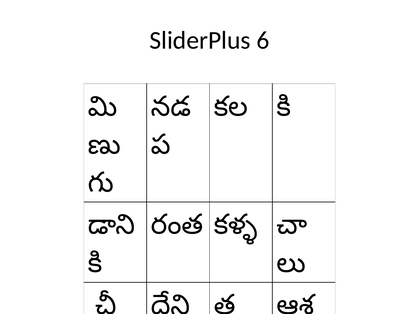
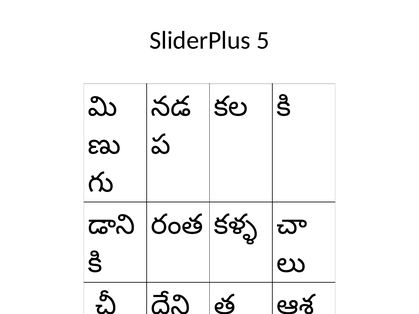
6: 6 -> 5 (263, 41)
